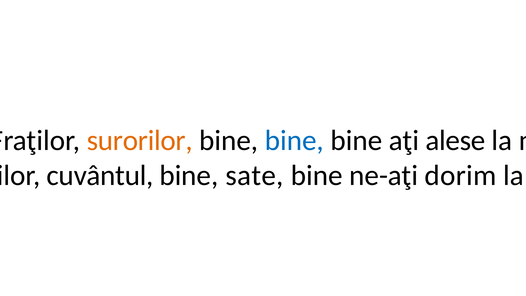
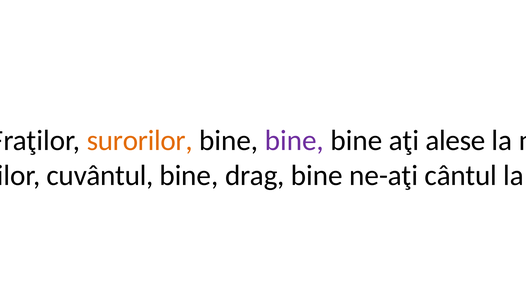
bine colour: blue -> purple (294, 140)
sate: sate -> drag (255, 175)
dorim: dorim -> cântul (461, 175)
